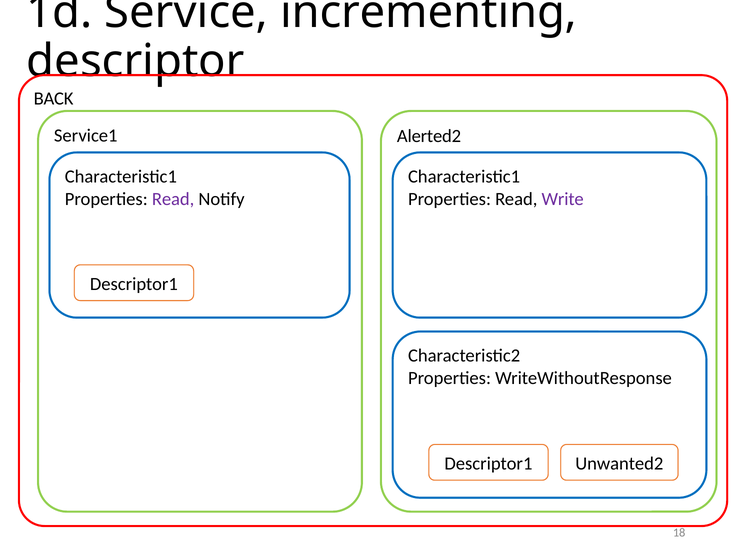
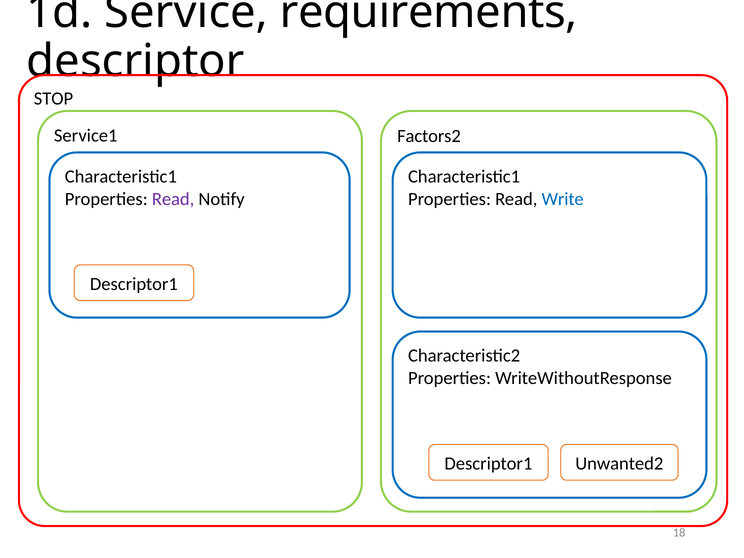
incrementing: incrementing -> requirements (429, 12)
BACK: BACK -> STOP (54, 99)
Alerted2: Alerted2 -> Factors2 (429, 136)
Write colour: purple -> blue (563, 199)
